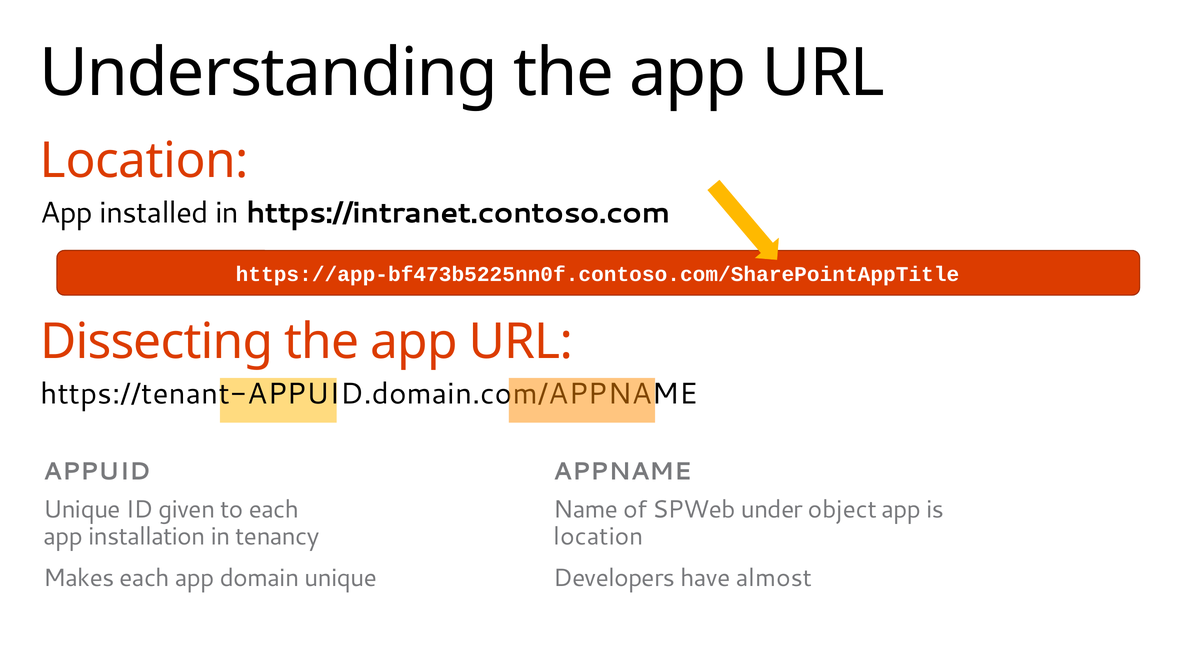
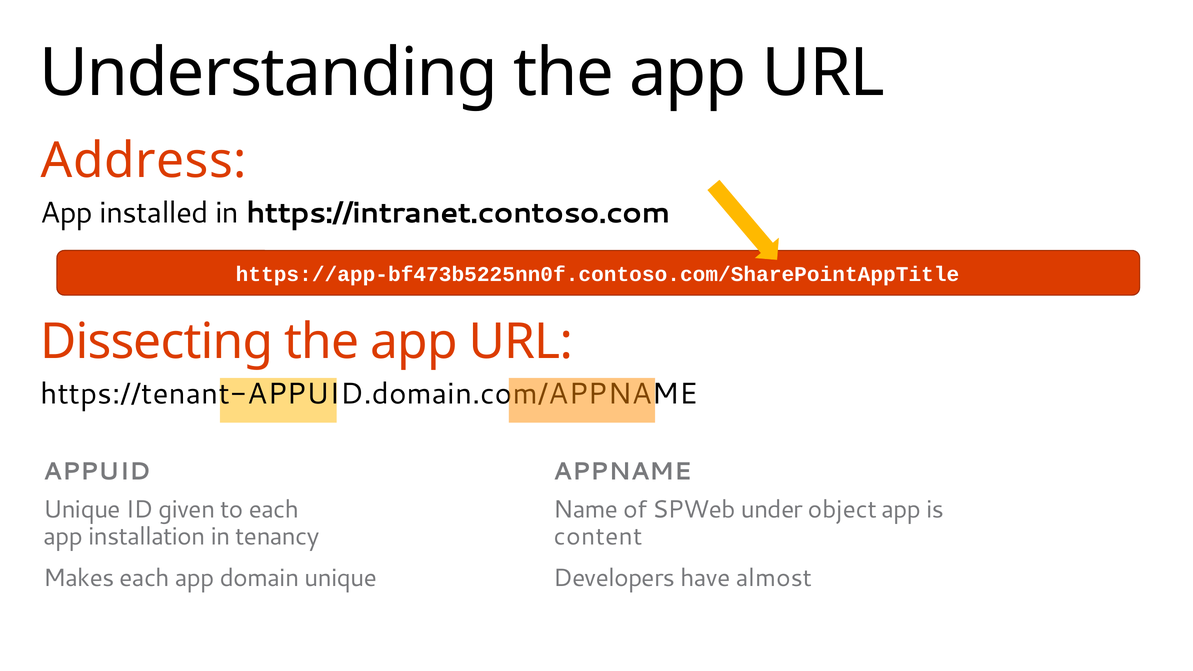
Location: Location -> Address (144, 161)
location: location -> content (598, 536)
